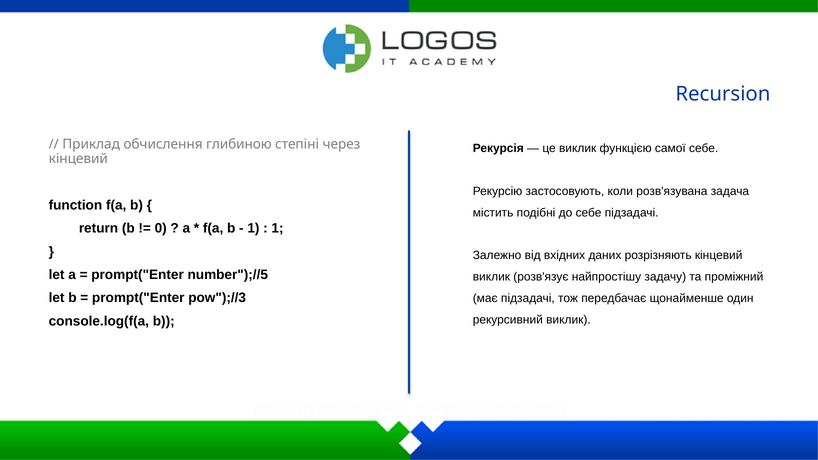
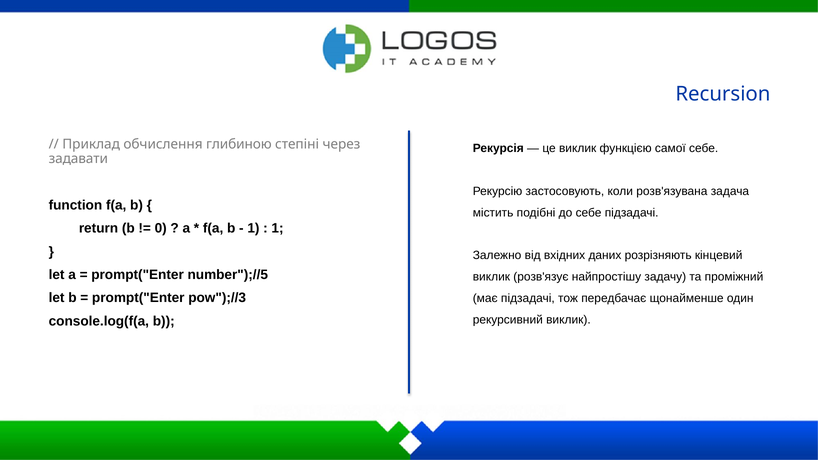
кінцевий: кінцевий -> задавати (78, 159)
